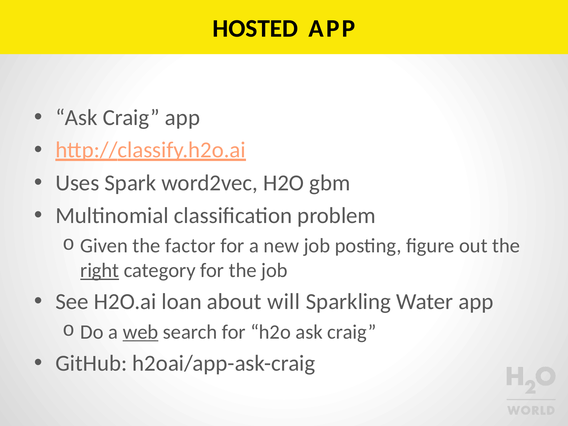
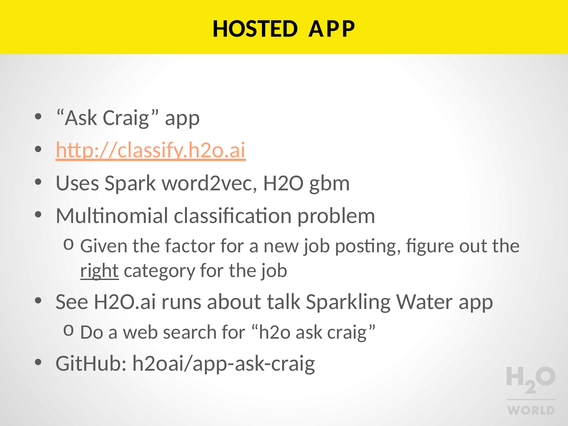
loan: loan -> runs (182, 302)
will: will -> talk (284, 302)
web underline: present -> none (141, 332)
